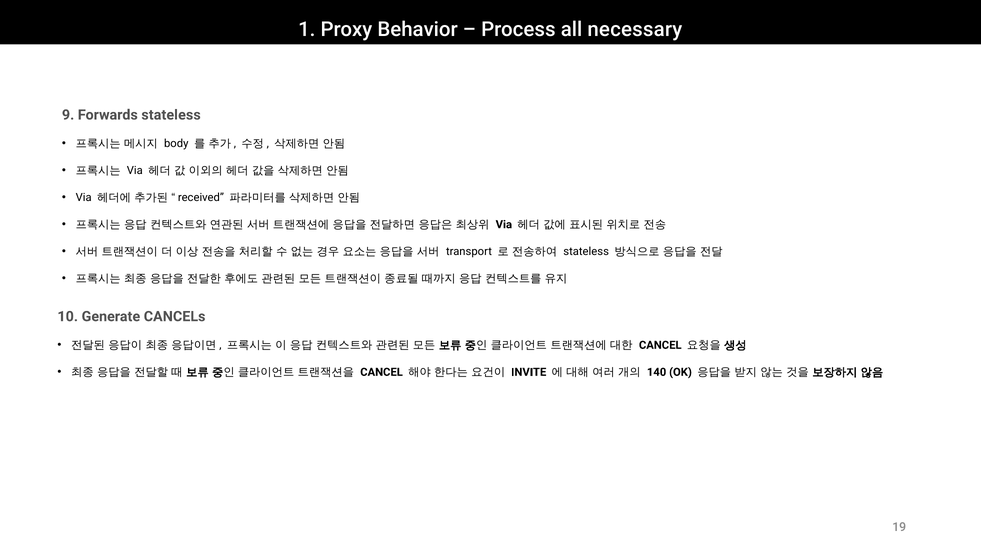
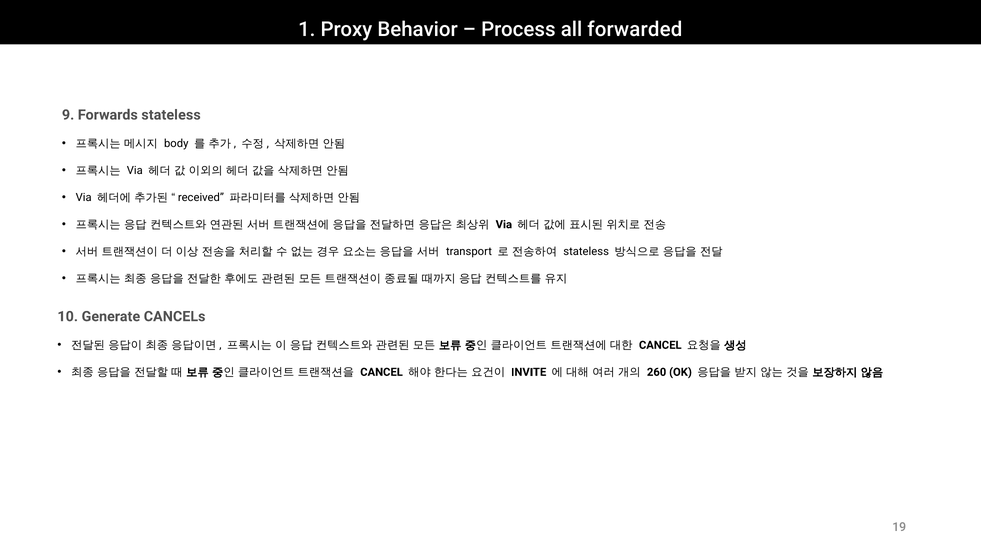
necessary: necessary -> forwarded (635, 29)
140: 140 -> 260 (657, 372)
